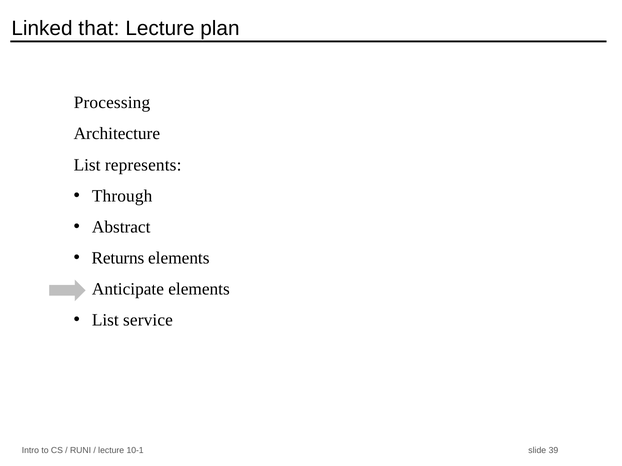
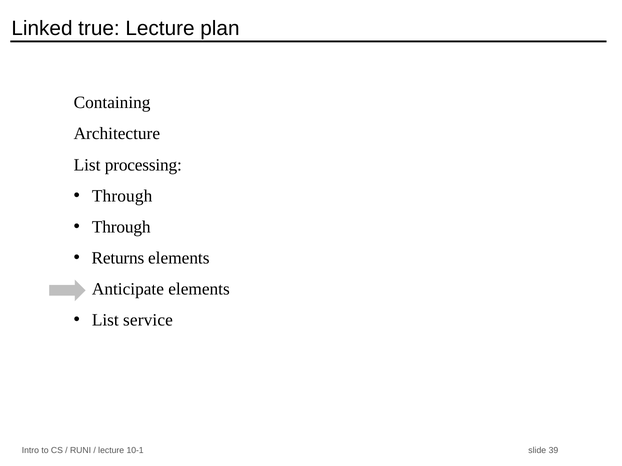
that: that -> true (99, 28)
Processing: Processing -> Containing (112, 103)
represents: represents -> processing (143, 165)
Abstract: Abstract -> Through (121, 227)
